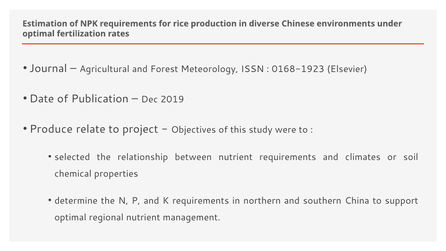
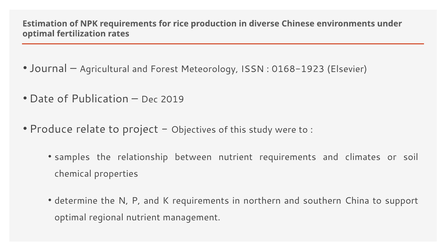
selected: selected -> samples (72, 157)
